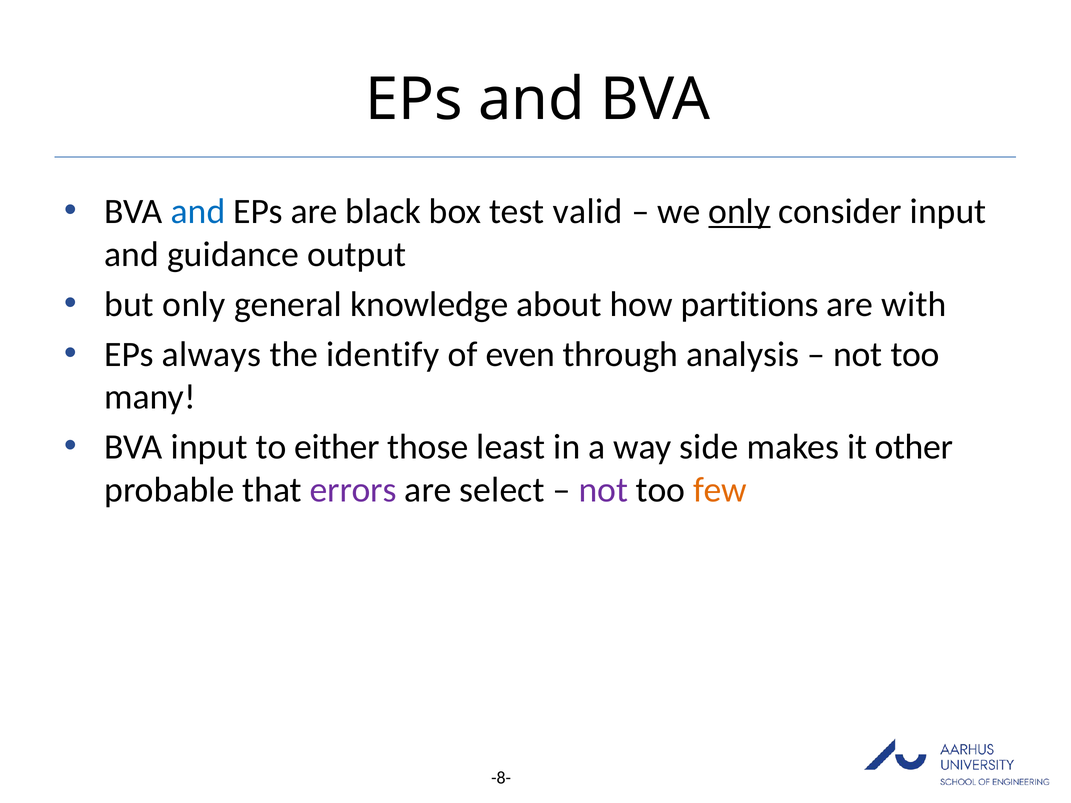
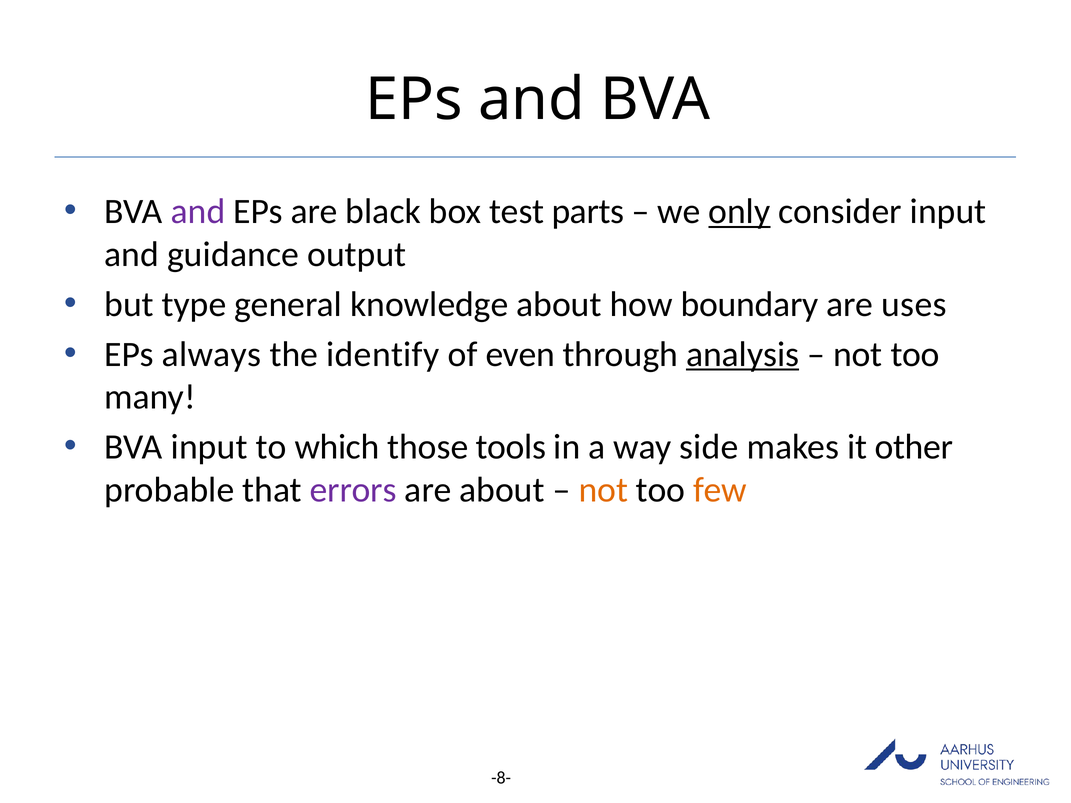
and colour: blue -> purple (198, 212)
valid: valid -> parts (588, 212)
but only: only -> type (194, 304)
partitions: partitions -> boundary (750, 304)
with: with -> uses (914, 304)
analysis underline: none -> present (743, 354)
either: either -> which (337, 447)
least: least -> tools (511, 447)
are select: select -> about (502, 490)
not colour: purple -> orange (603, 490)
